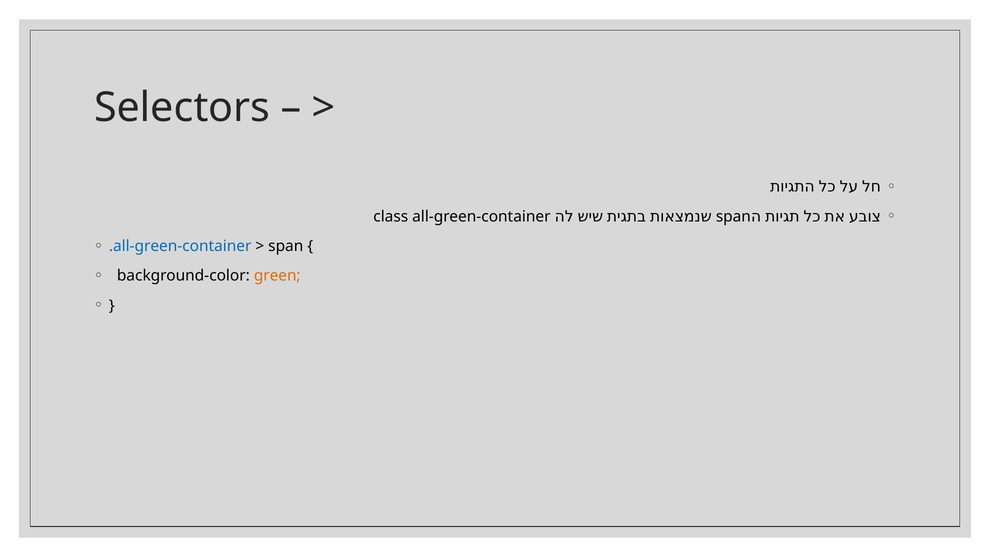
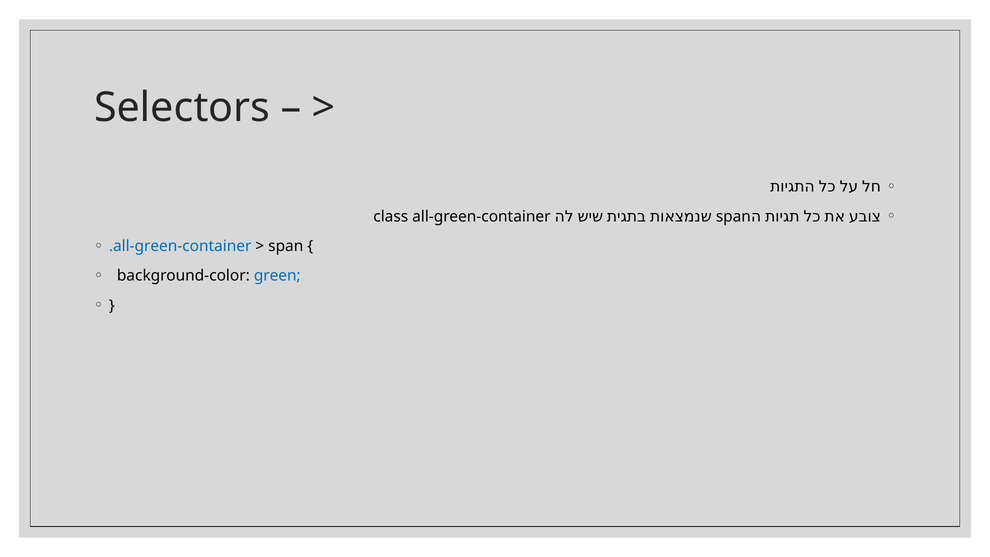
green colour: orange -> blue (277, 276)
